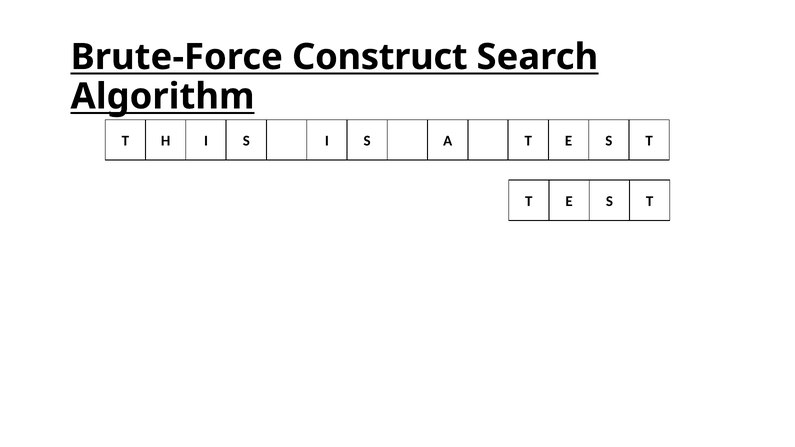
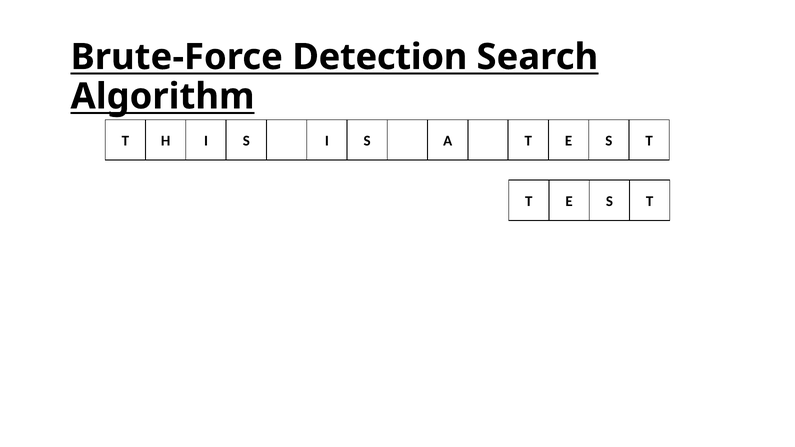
Construct: Construct -> Detection (380, 57)
